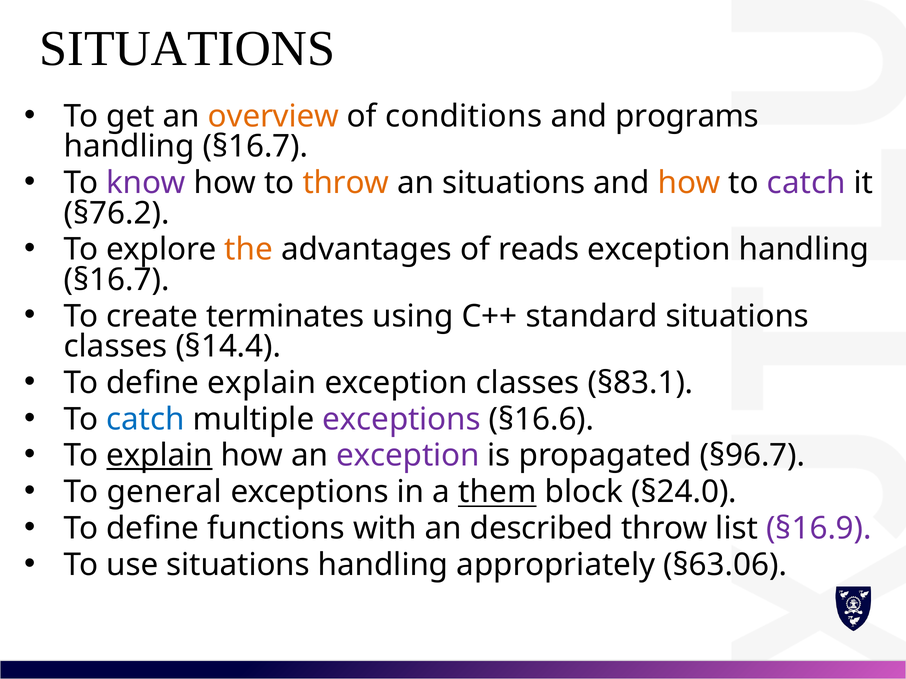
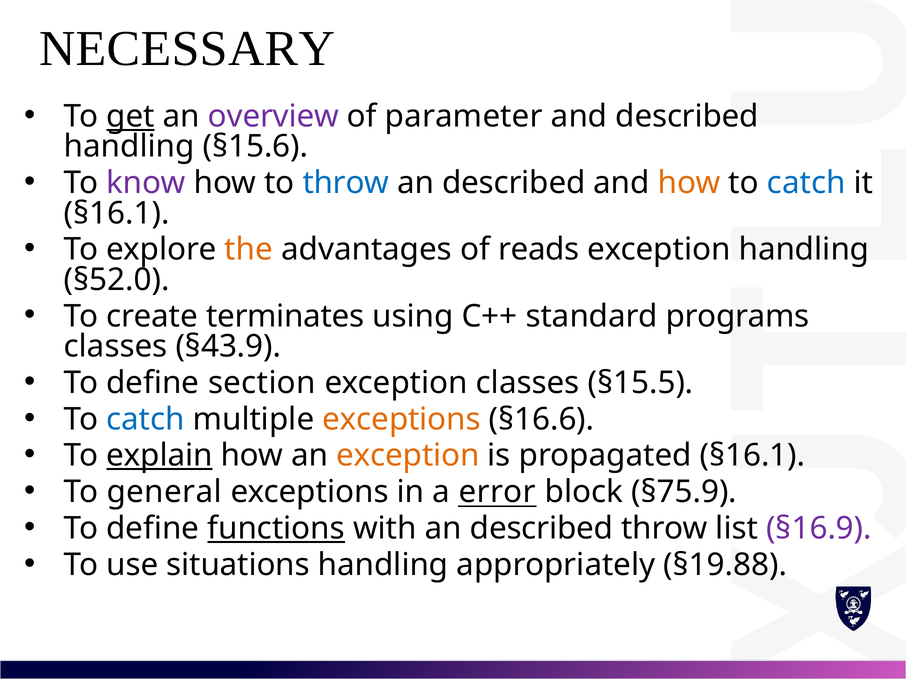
SITUATIONS: SITUATIONS -> NECESSARY (187, 49)
get underline: none -> present (130, 116)
overview colour: orange -> purple (273, 116)
conditions: conditions -> parameter (464, 116)
and programs: programs -> described (687, 116)
§16.7: §16.7 -> §15.6 (255, 147)
throw colour: orange -> blue (346, 183)
situations: situations -> described (514, 183)
catch colour: purple -> blue (806, 183)
§76.2: §76.2 -> §16.1 (117, 213)
§16.7: §16.7 -> §52.0 (117, 280)
standard situations: situations -> programs (737, 316)
§14.4: §14.4 -> §43.9 (228, 347)
define explain: explain -> section (262, 383)
§83.1: §83.1 -> §15.5 (641, 383)
exceptions colour: purple -> orange (402, 419)
exception colour: purple -> orange (408, 456)
propagated §96.7: §96.7 -> §16.1 (752, 456)
them: them -> error (497, 492)
§24.0: §24.0 -> §75.9 (684, 492)
functions underline: none -> present (276, 529)
§63.06: §63.06 -> §19.88 (725, 565)
